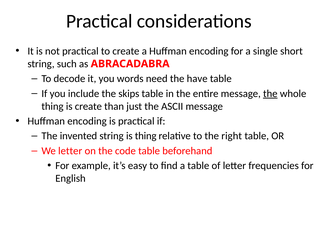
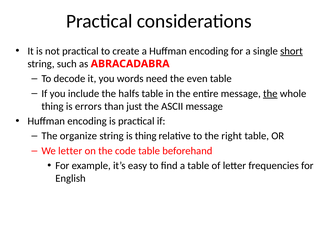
short underline: none -> present (291, 51)
have: have -> even (197, 78)
skips: skips -> halfs (129, 93)
is create: create -> errors (88, 106)
invented: invented -> organize (78, 136)
